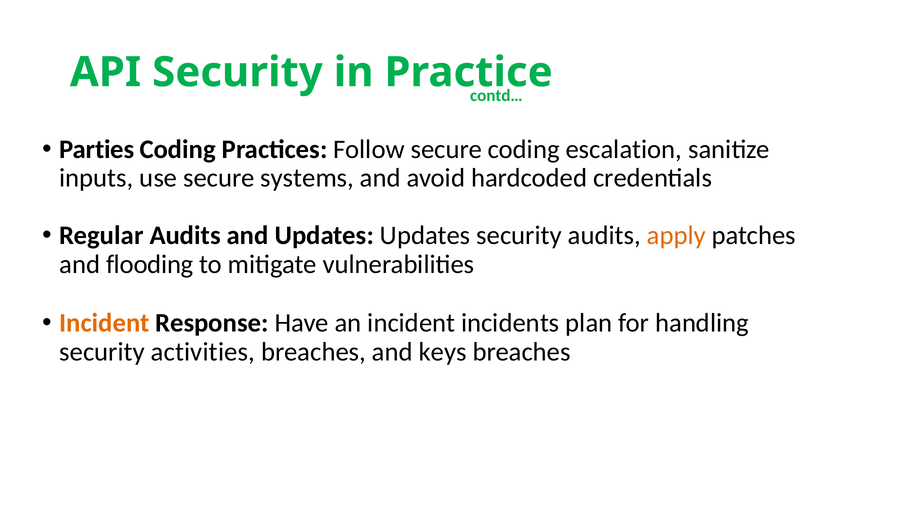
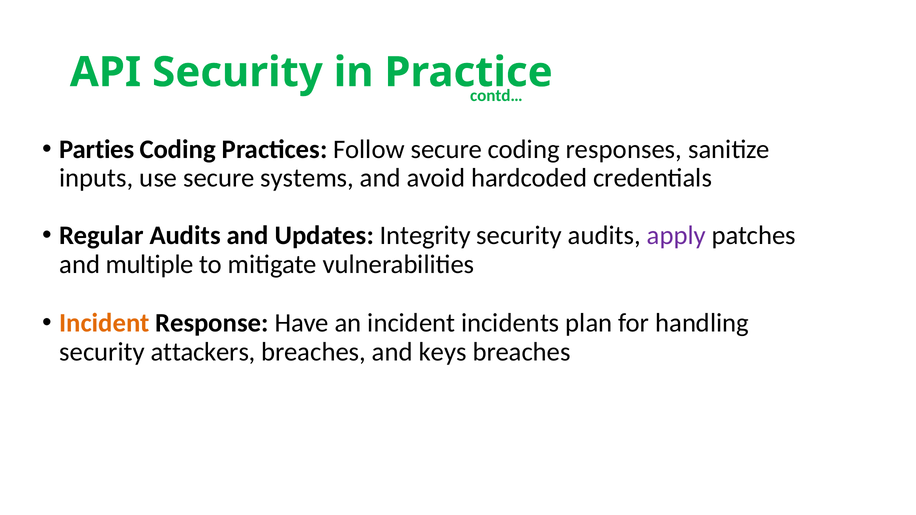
escalation: escalation -> responses (624, 149)
Updates Updates: Updates -> Integrity (425, 236)
apply colour: orange -> purple (676, 236)
flooding: flooding -> multiple (150, 264)
activities: activities -> attackers (203, 352)
